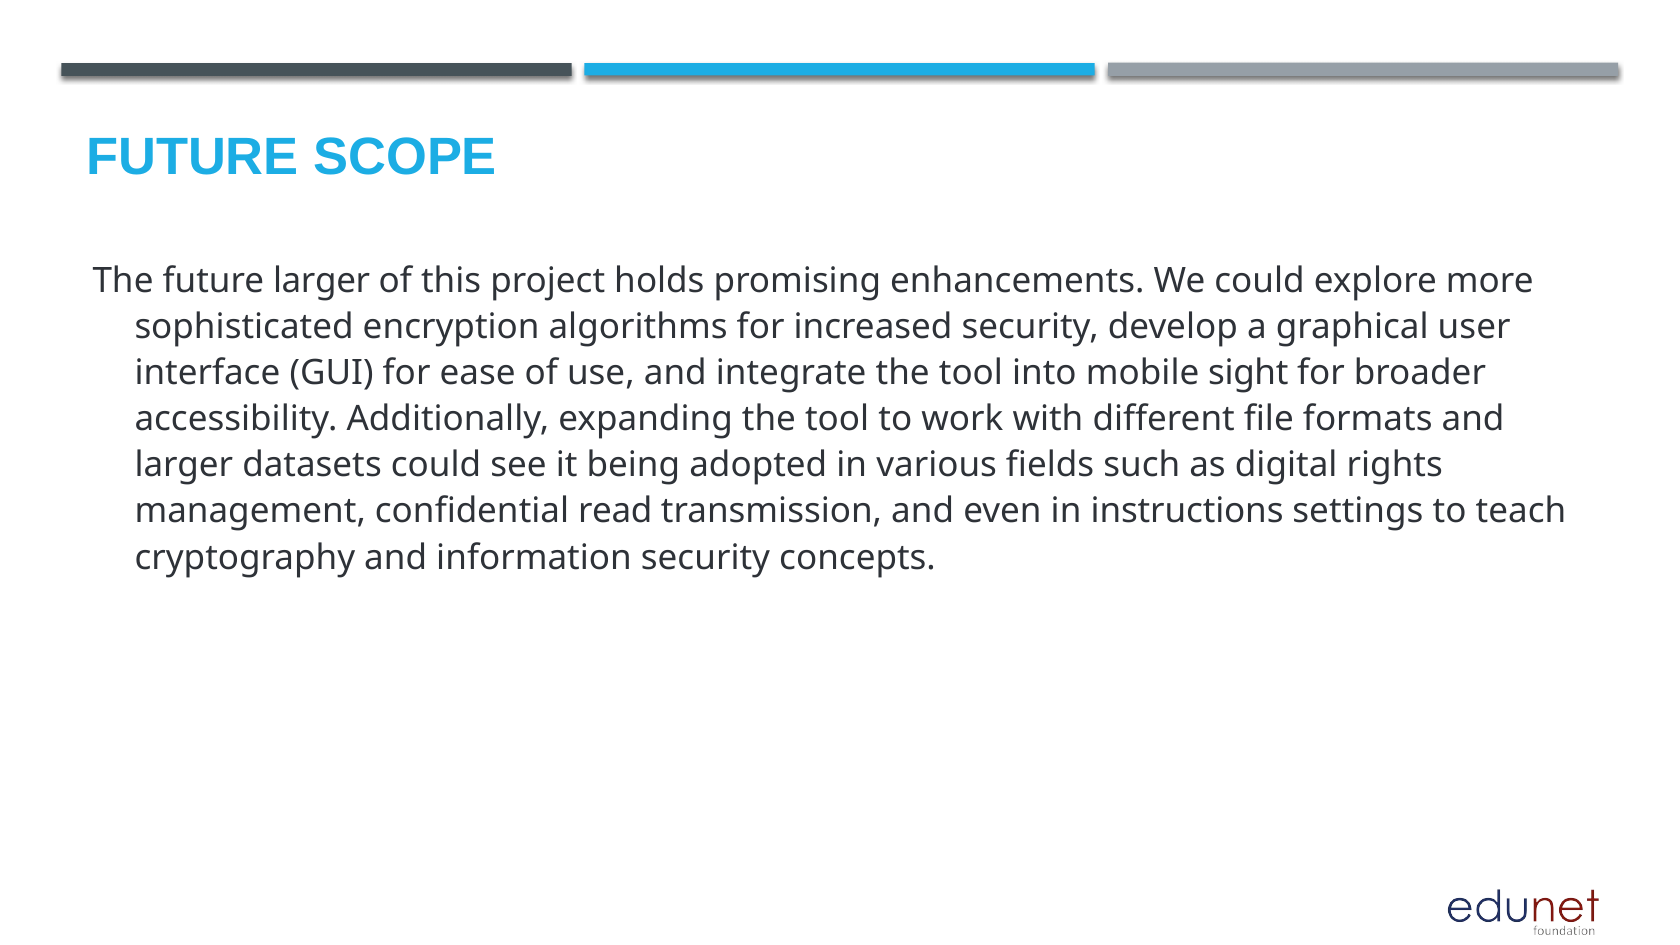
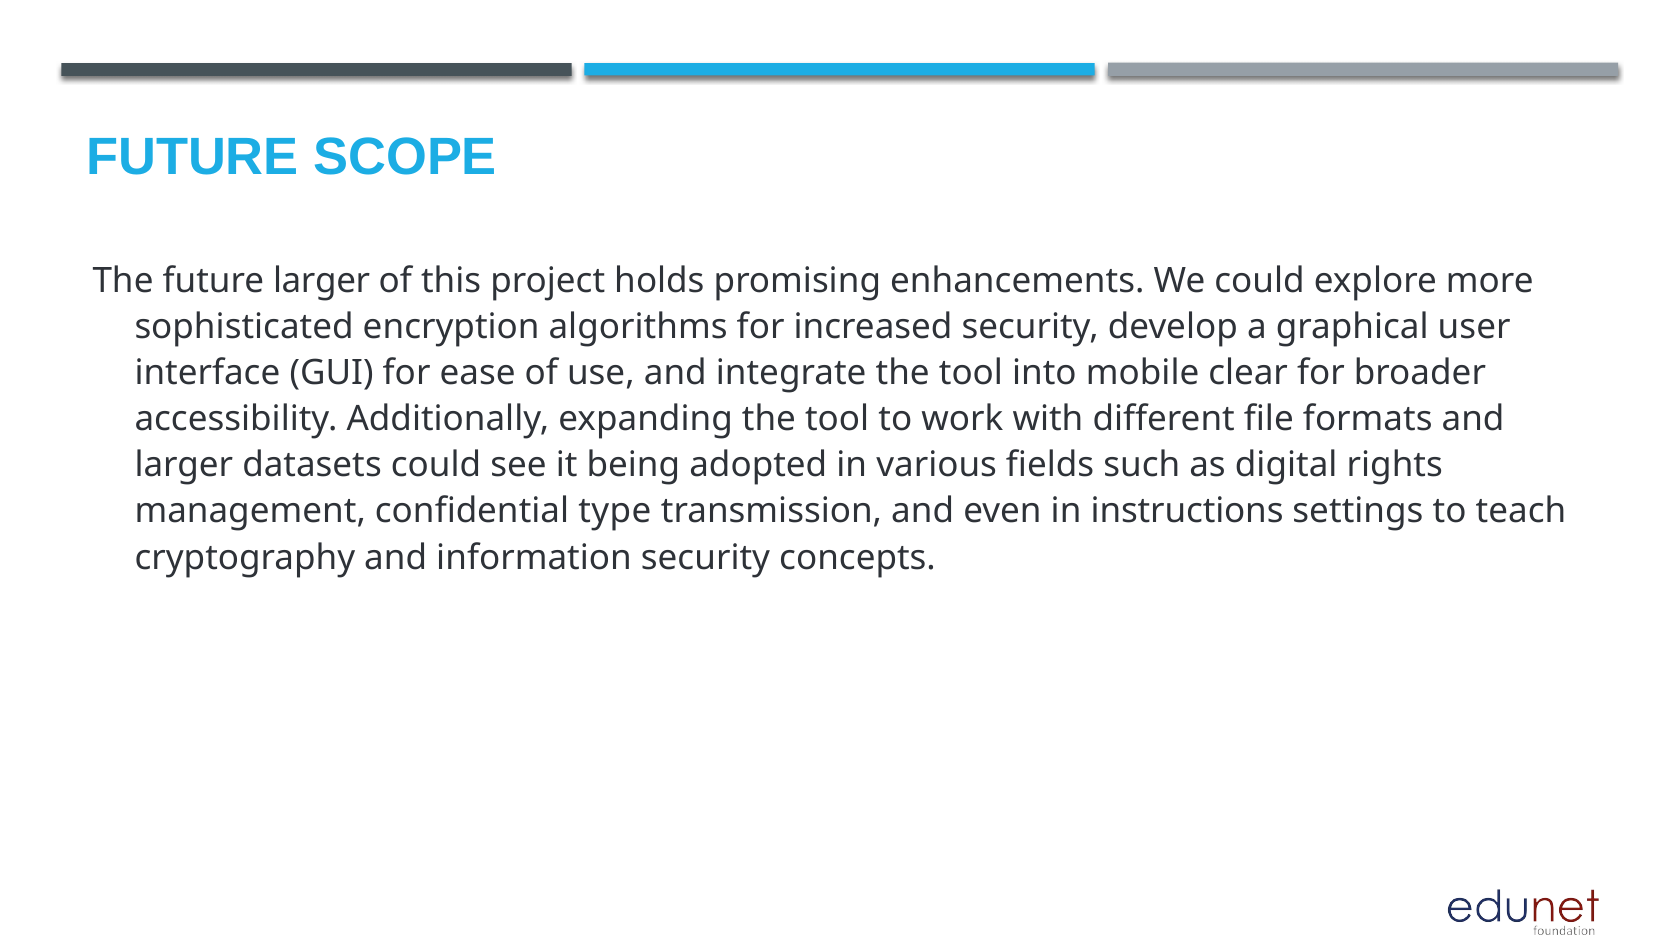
sight: sight -> clear (1248, 373)
read: read -> type (615, 511)
